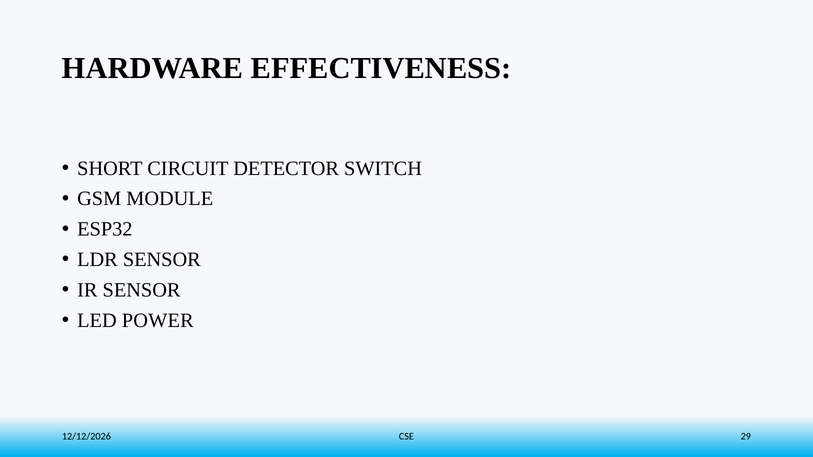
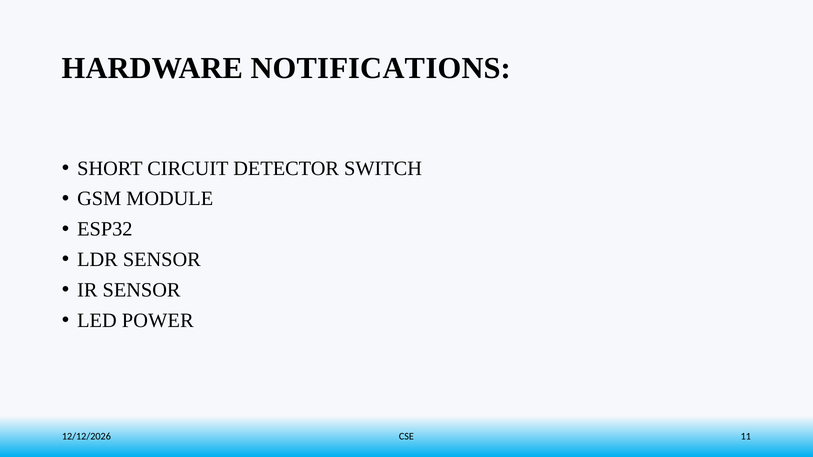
EFFECTIVENESS: EFFECTIVENESS -> NOTIFICATIONS (381, 68)
29: 29 -> 11 (746, 437)
